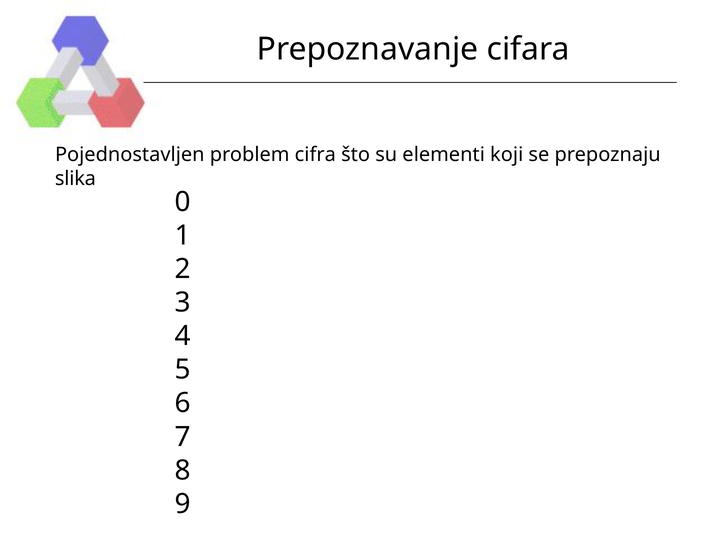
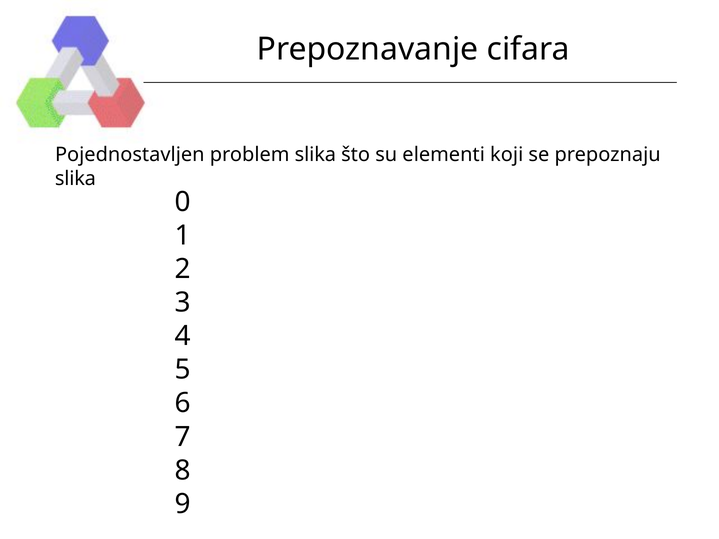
problem cifra: cifra -> slika (315, 155)
